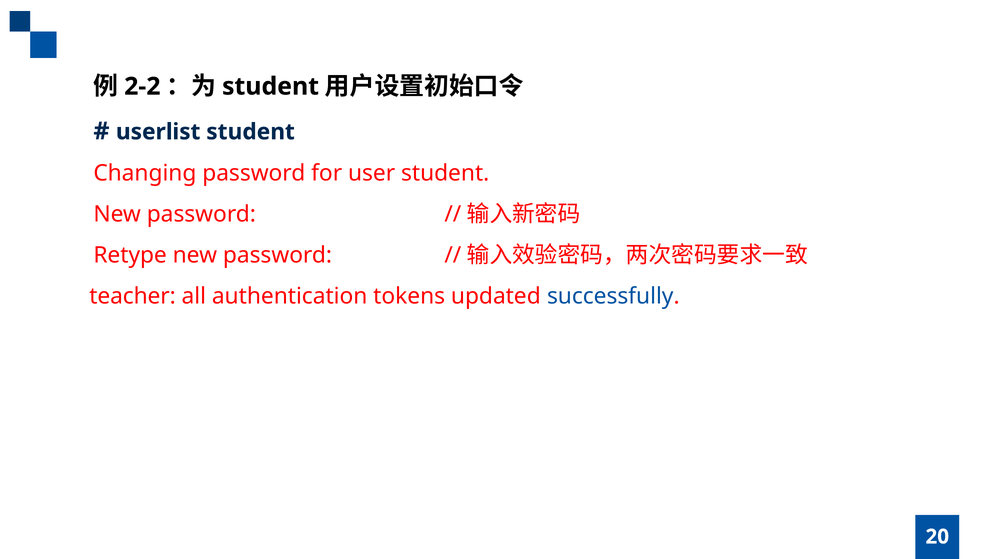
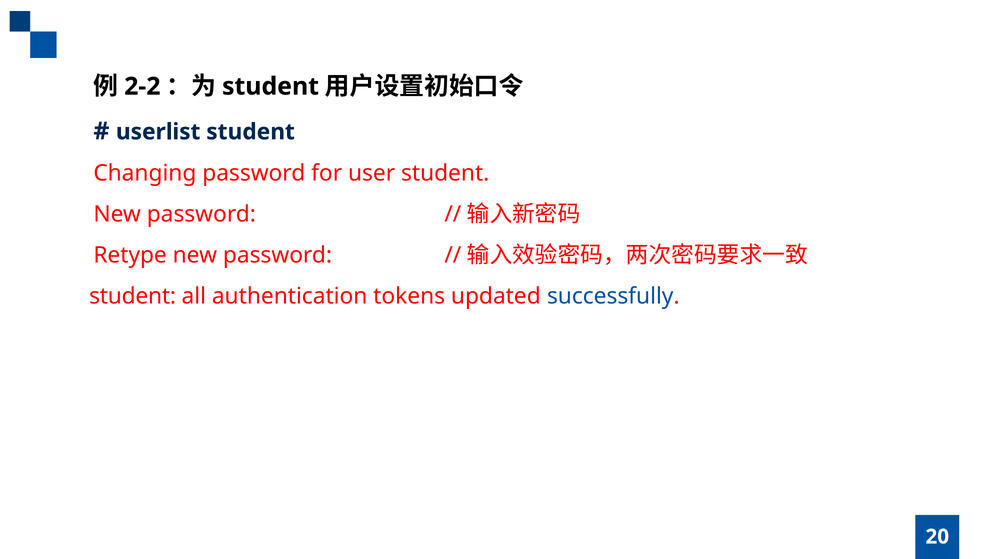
teacher: teacher -> student (133, 296)
